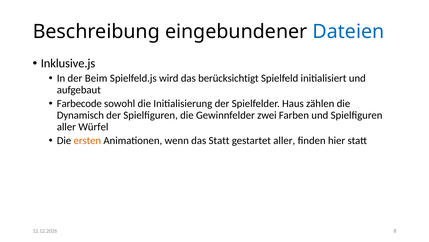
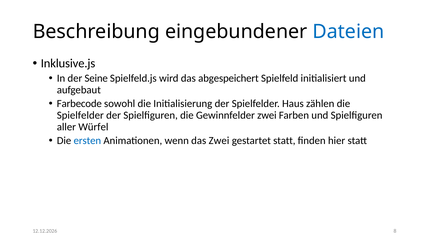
Beim: Beim -> Seine (96, 78)
berücksichtigt: berücksichtigt -> abgespeichert (228, 78)
Dynamisch: Dynamisch -> Spielfelder (80, 115)
ersten colour: orange -> blue (87, 140)
das Statt: Statt -> Zwei (219, 140)
gestartet aller: aller -> statt (284, 140)
